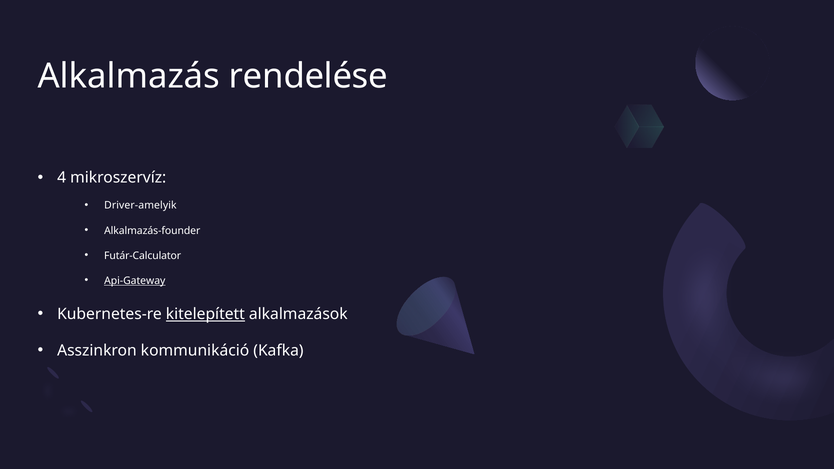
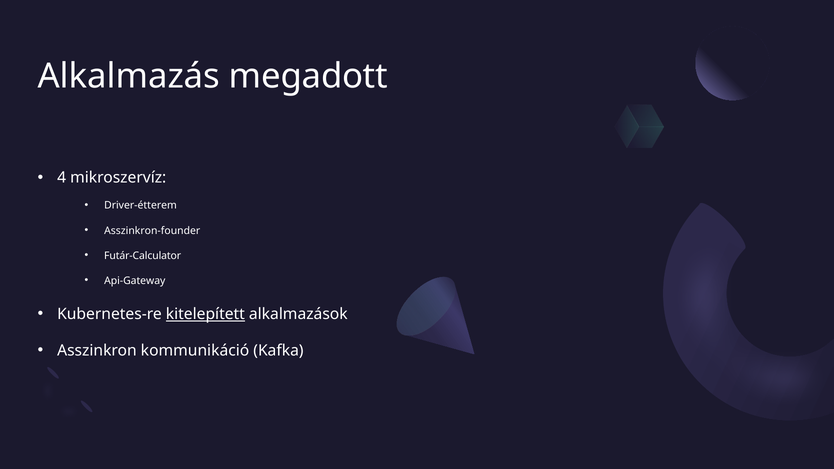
rendelése: rendelése -> megadott (308, 76)
Driver-amelyik: Driver-amelyik -> Driver-étterem (140, 206)
Alkalmazás-founder: Alkalmazás-founder -> Asszinkron-founder (152, 231)
Api-Gateway underline: present -> none (135, 281)
